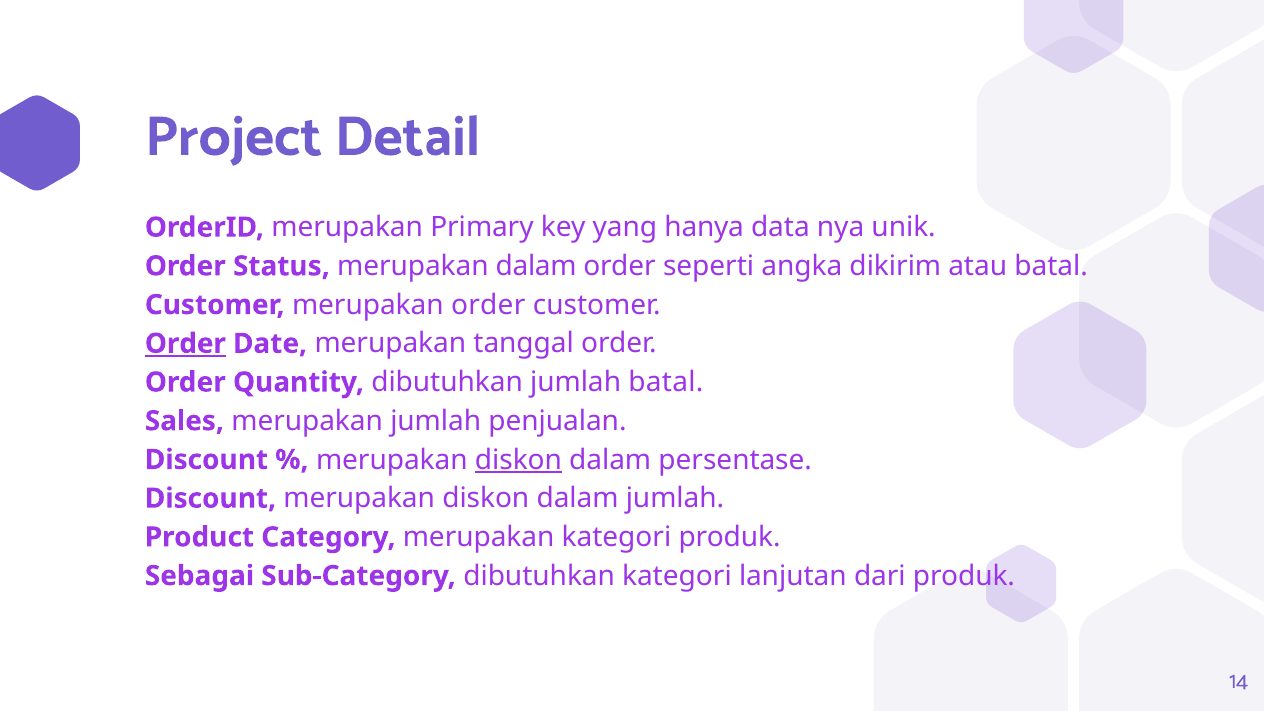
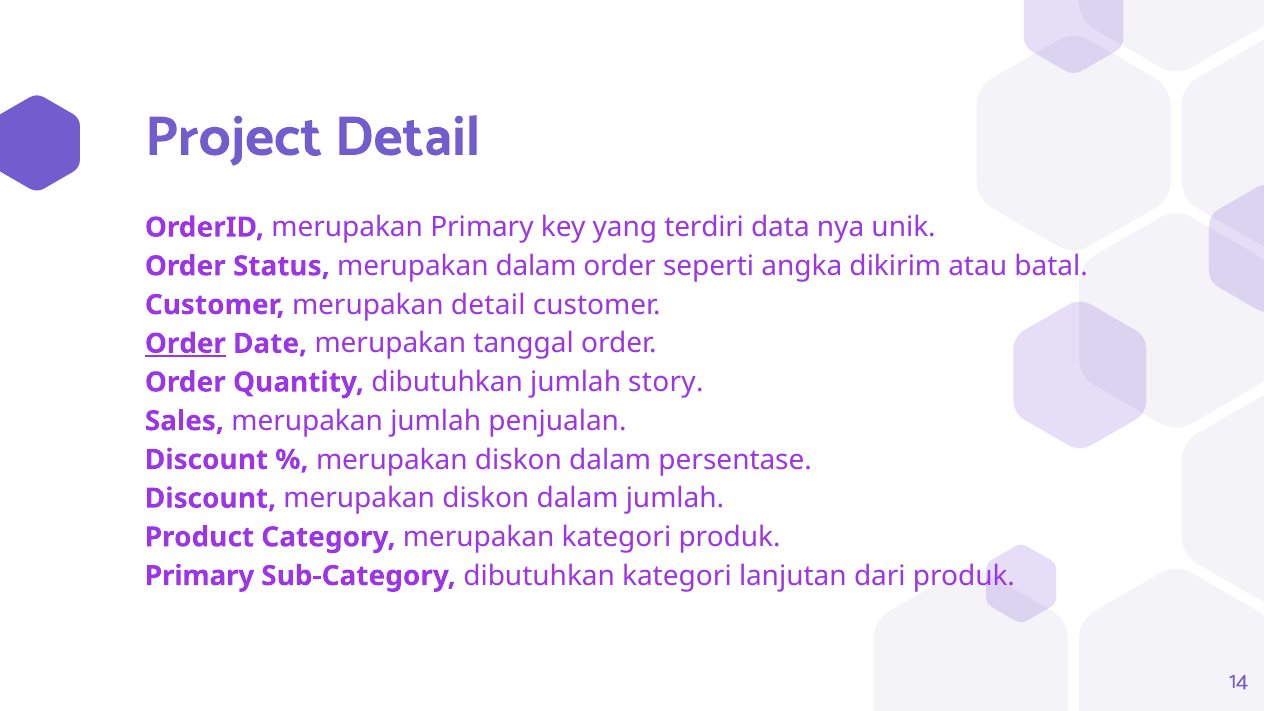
hanya: hanya -> terdiri (704, 227)
merupakan order: order -> detail (488, 305)
jumlah batal: batal -> story (666, 382)
diskon underline: present -> none (518, 460)
Sebagai: Sebagai -> Primary (200, 576)
